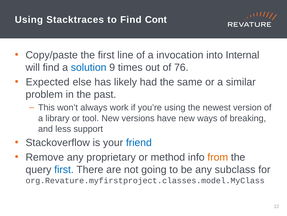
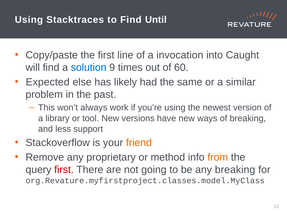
Cont: Cont -> Until (156, 20)
Internal: Internal -> Caught (242, 55)
76: 76 -> 60 (181, 67)
friend colour: blue -> orange (139, 142)
first colour: blue -> red (64, 169)
any subclass: subclass -> breaking (235, 169)
